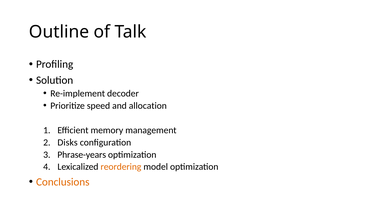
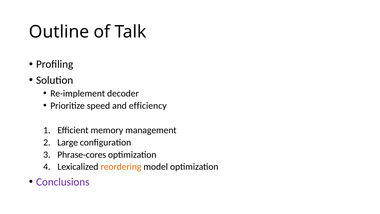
allocation: allocation -> efficiency (148, 106)
Disks: Disks -> Large (68, 142)
Phrase-years: Phrase-years -> Phrase-cores (82, 154)
Conclusions colour: orange -> purple (63, 182)
